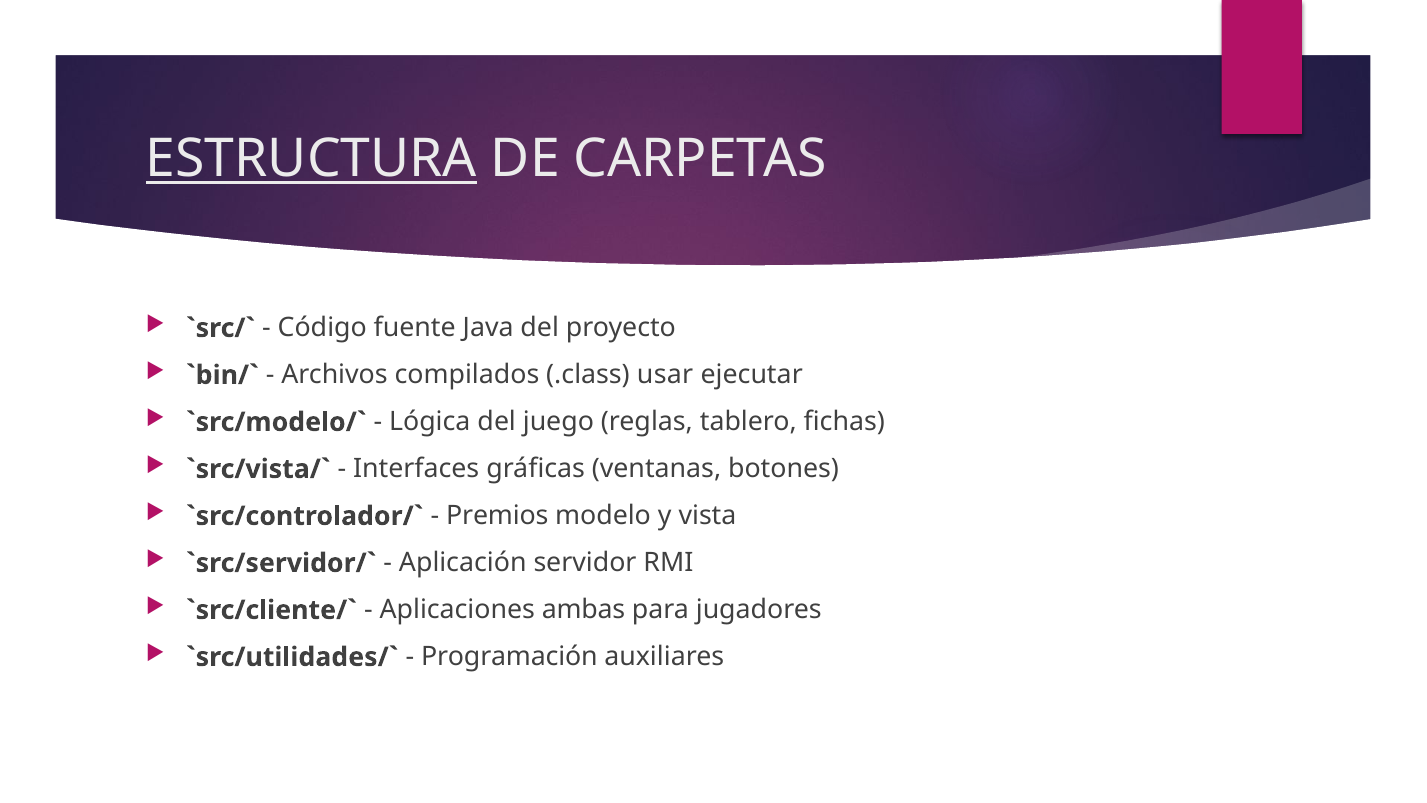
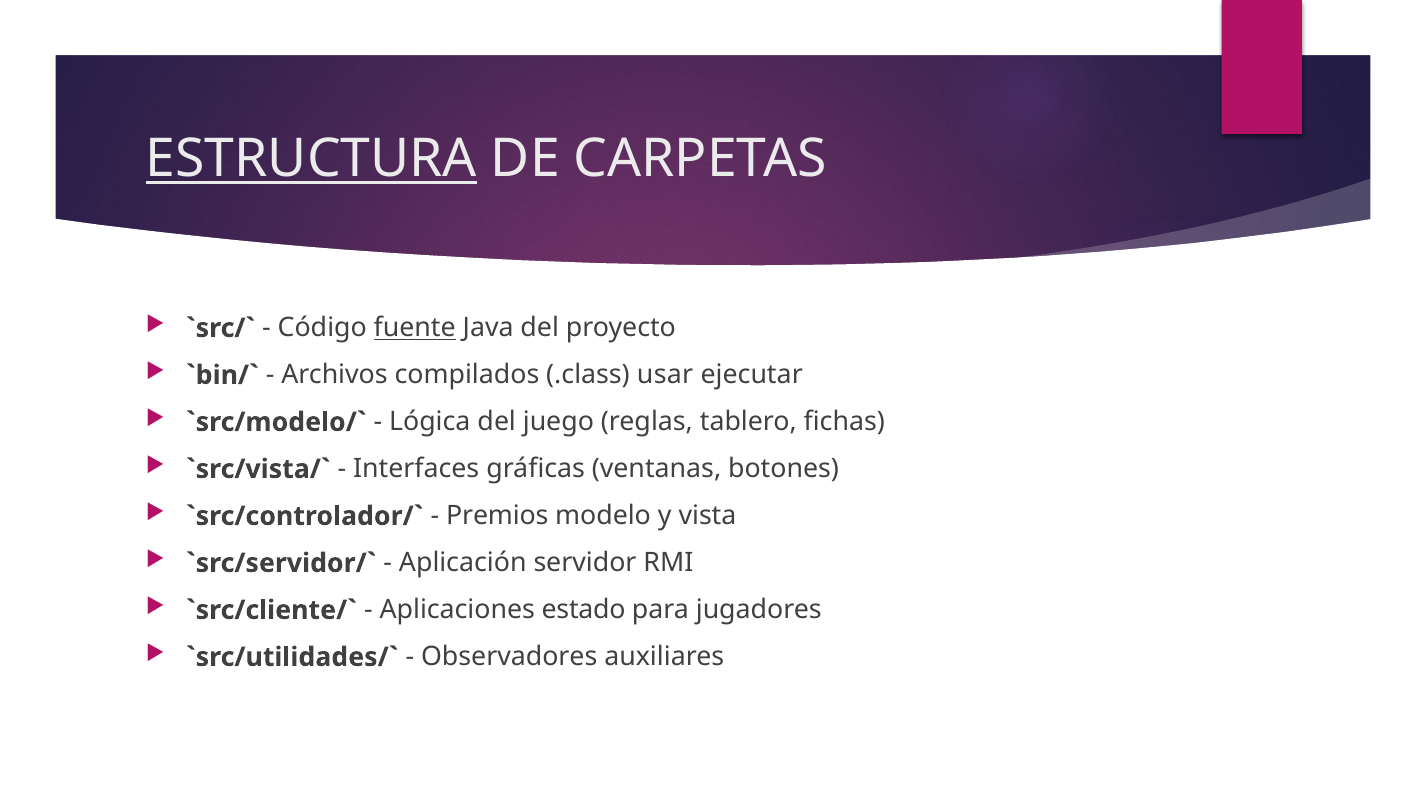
fuente underline: none -> present (415, 328)
ambas: ambas -> estado (584, 610)
Programación: Programación -> Observadores (509, 657)
